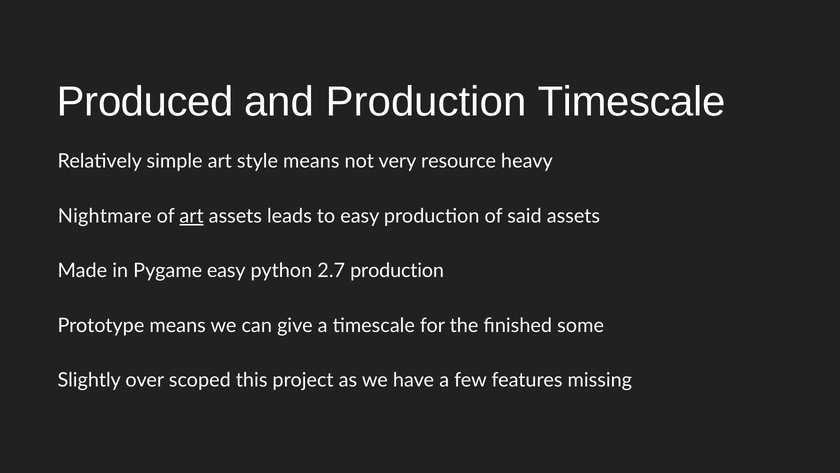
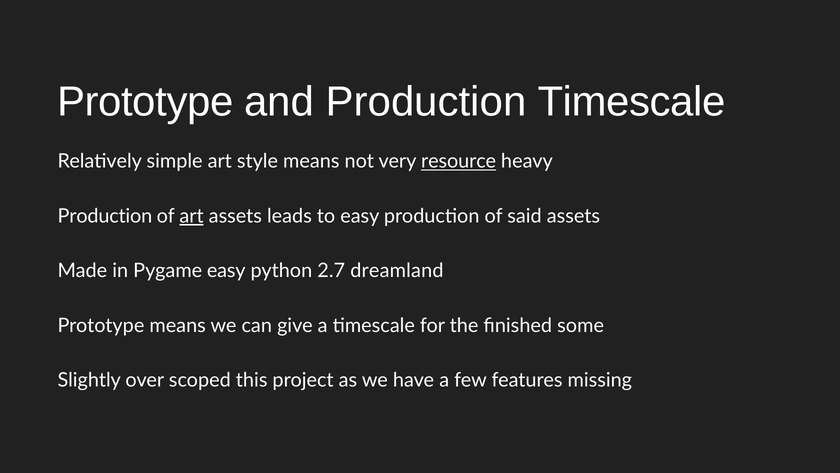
Produced: Produced -> Prototype (145, 102)
resource underline: none -> present (459, 161)
Nightmare: Nightmare -> Production (105, 216)
2.7 production: production -> dreamland (397, 271)
